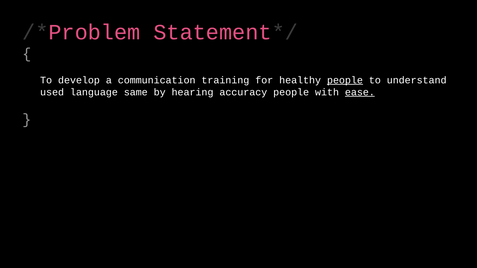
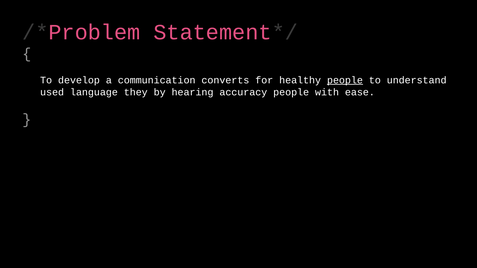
training: training -> converts (225, 80)
same: same -> they (136, 92)
ease underline: present -> none (360, 92)
